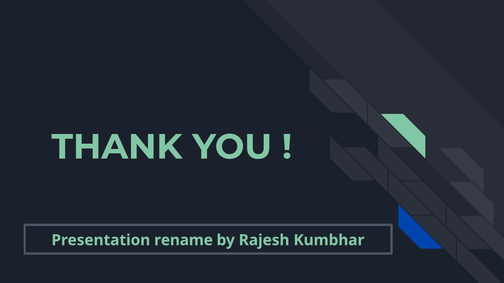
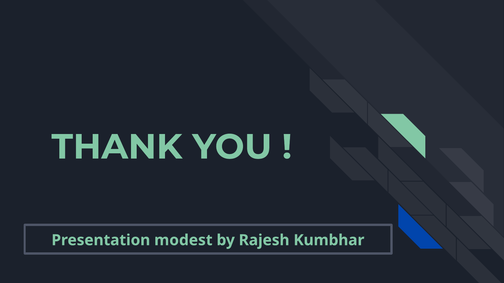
rename: rename -> modest (183, 241)
